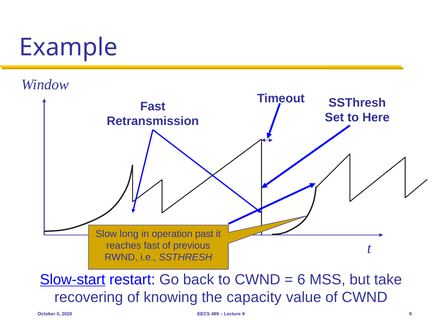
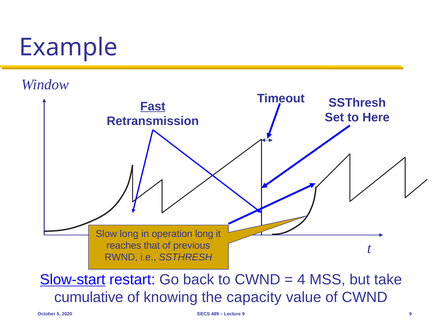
Fast underline: none -> present (153, 106)
operation past: past -> long (204, 233)
reaches fast: fast -> that (152, 245)
6: 6 -> 4 (301, 279)
recovering: recovering -> cumulative (89, 297)
